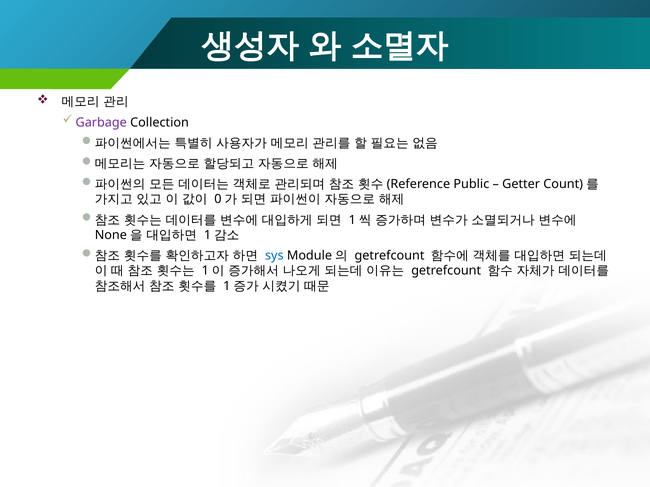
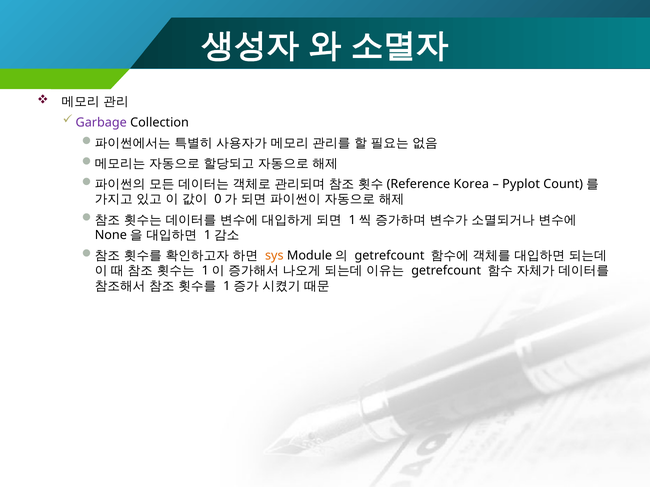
Public: Public -> Korea (471, 184)
Getter: Getter -> Pyplot (521, 184)
sys colour: blue -> orange (274, 256)
